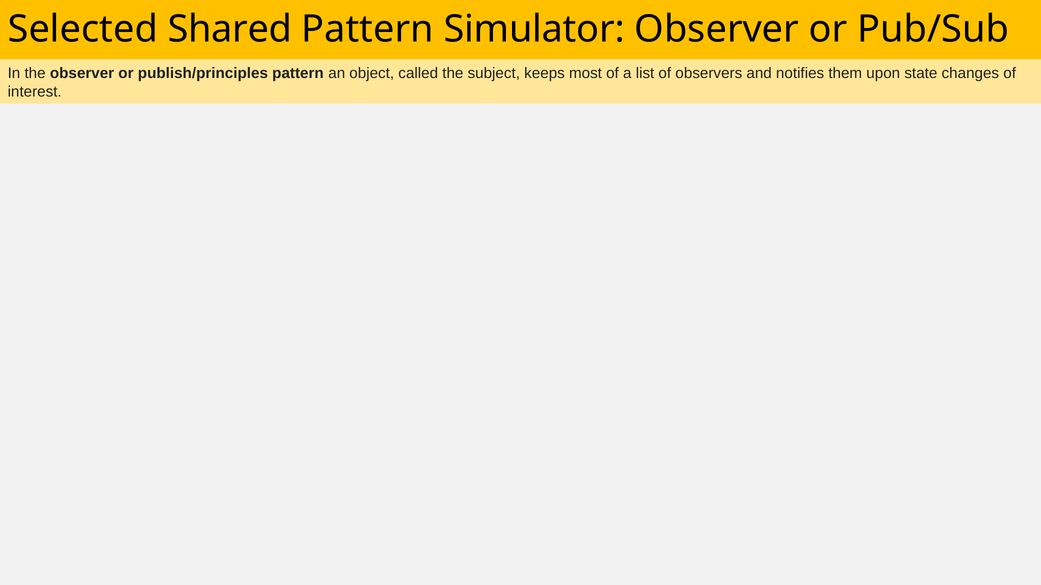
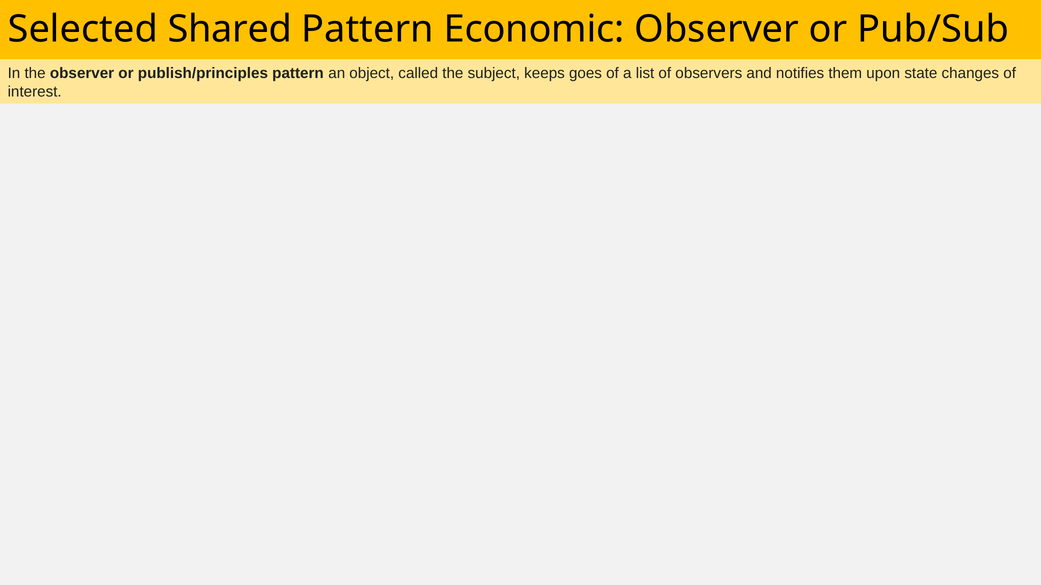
Simulator: Simulator -> Economic (534, 29)
most: most -> goes (585, 73)
